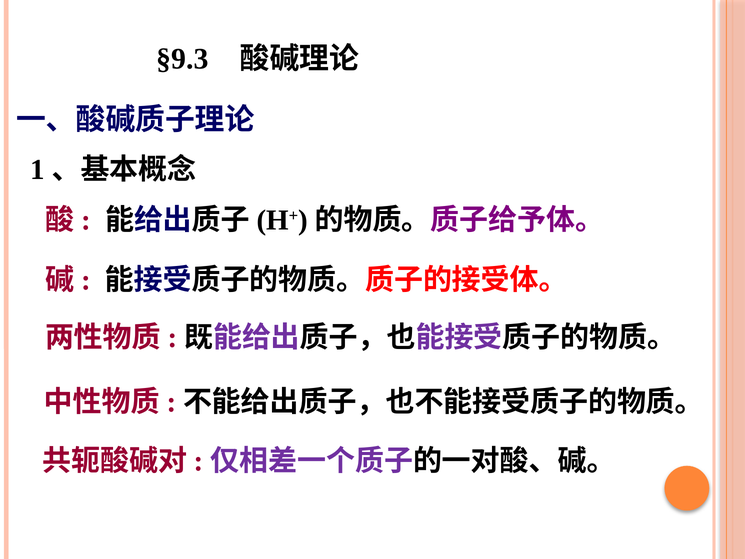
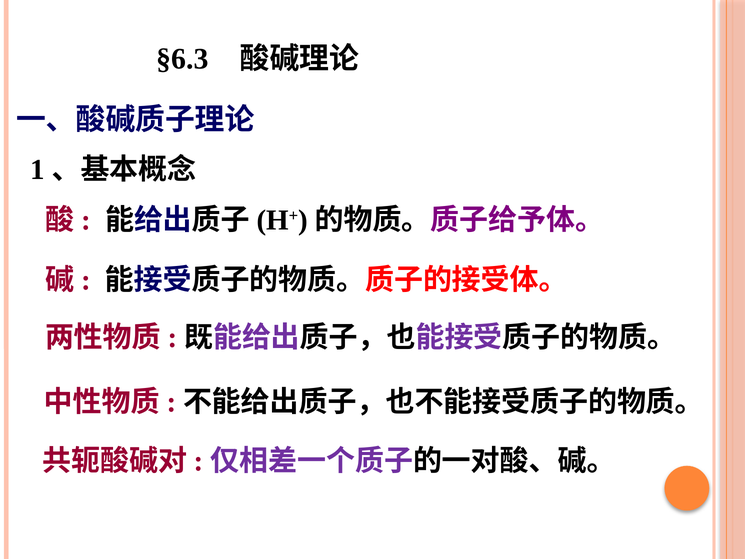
§9.3: §9.3 -> §6.3 (182, 59)
